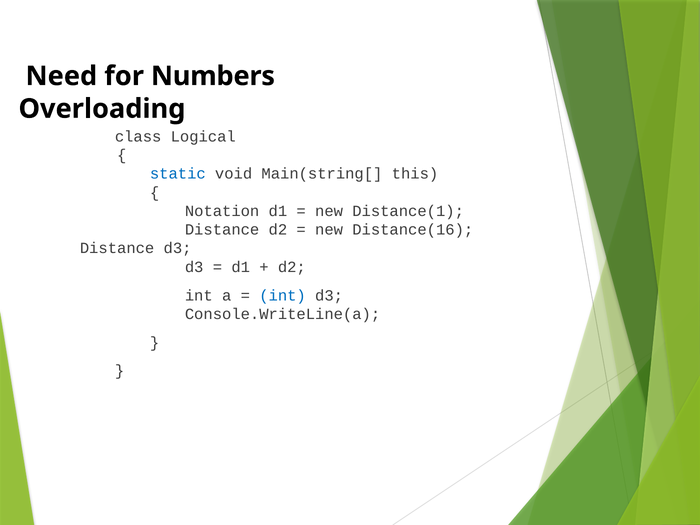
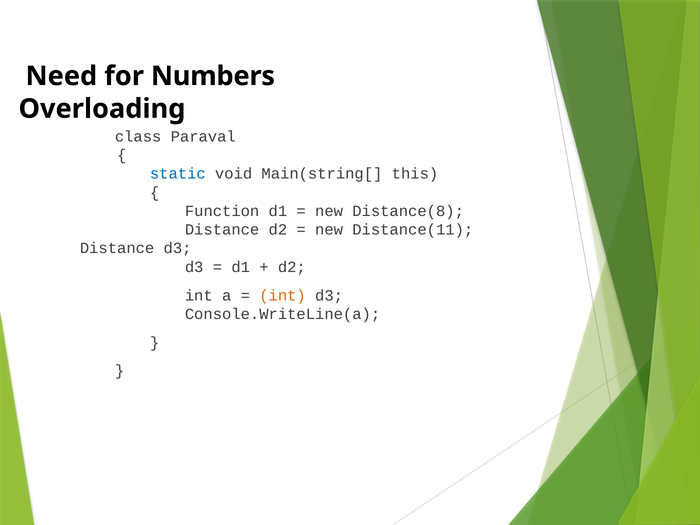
Logical: Logical -> Paraval (203, 136)
Notation: Notation -> Function (222, 211)
Distance(1: Distance(1 -> Distance(8 (408, 211)
Distance(16: Distance(16 -> Distance(11 (413, 230)
int colour: blue -> orange (283, 295)
